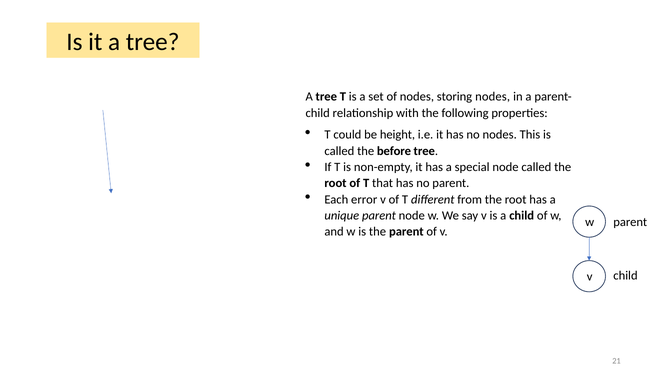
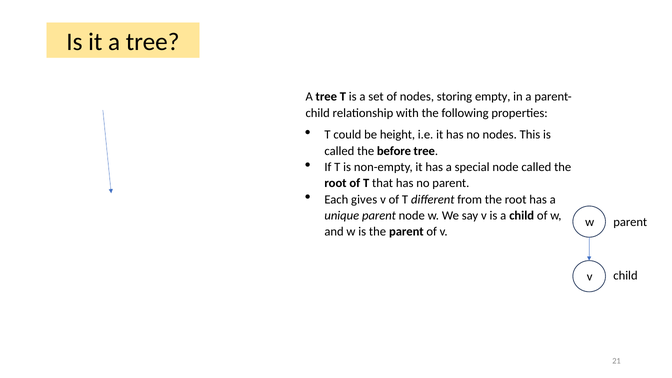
storing nodes: nodes -> empty (493, 97)
error: error -> gives (364, 199)
